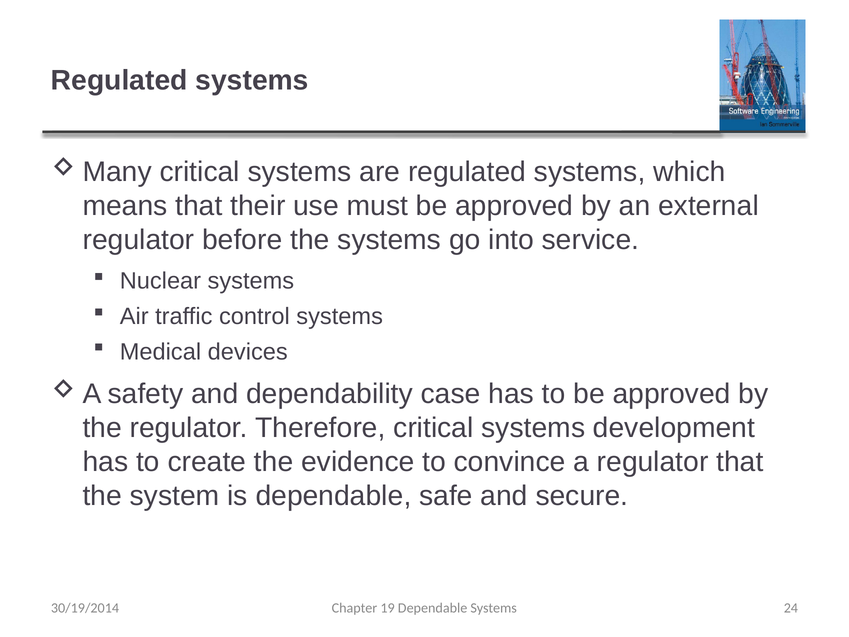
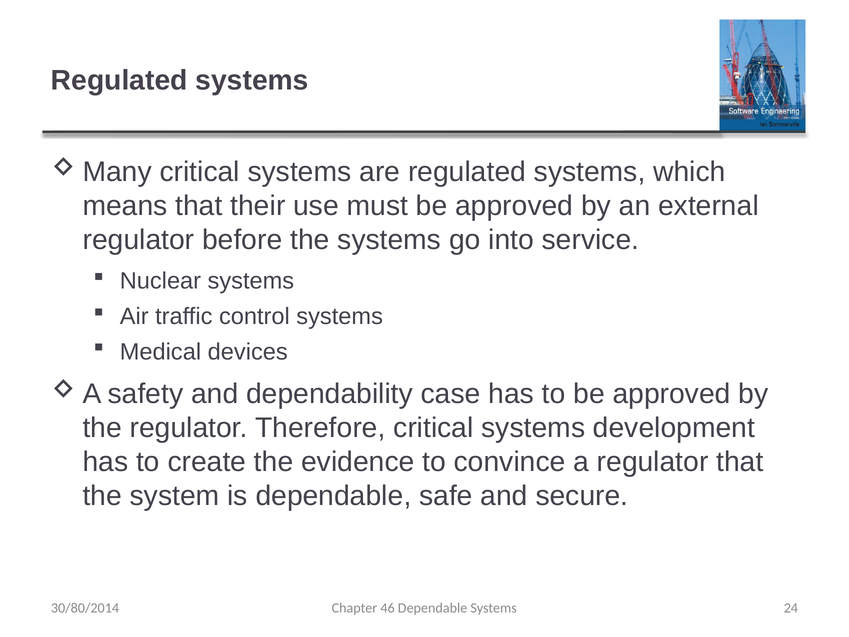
30/19/2014: 30/19/2014 -> 30/80/2014 (85, 608)
19: 19 -> 46 (388, 608)
